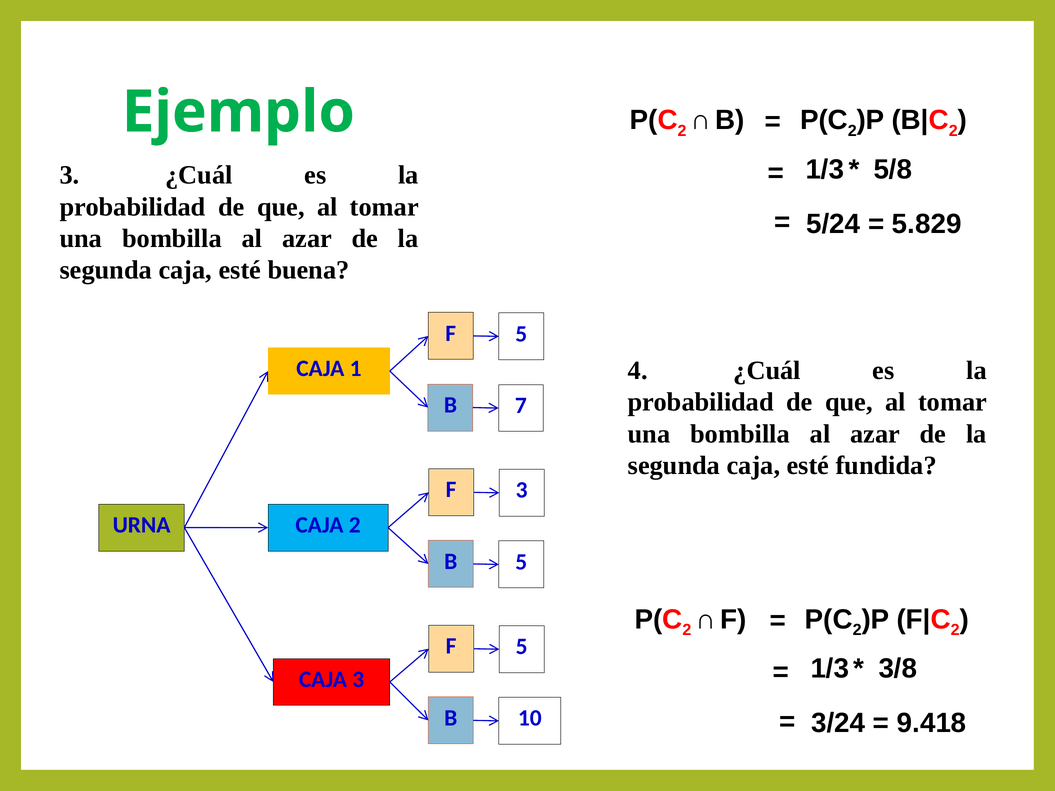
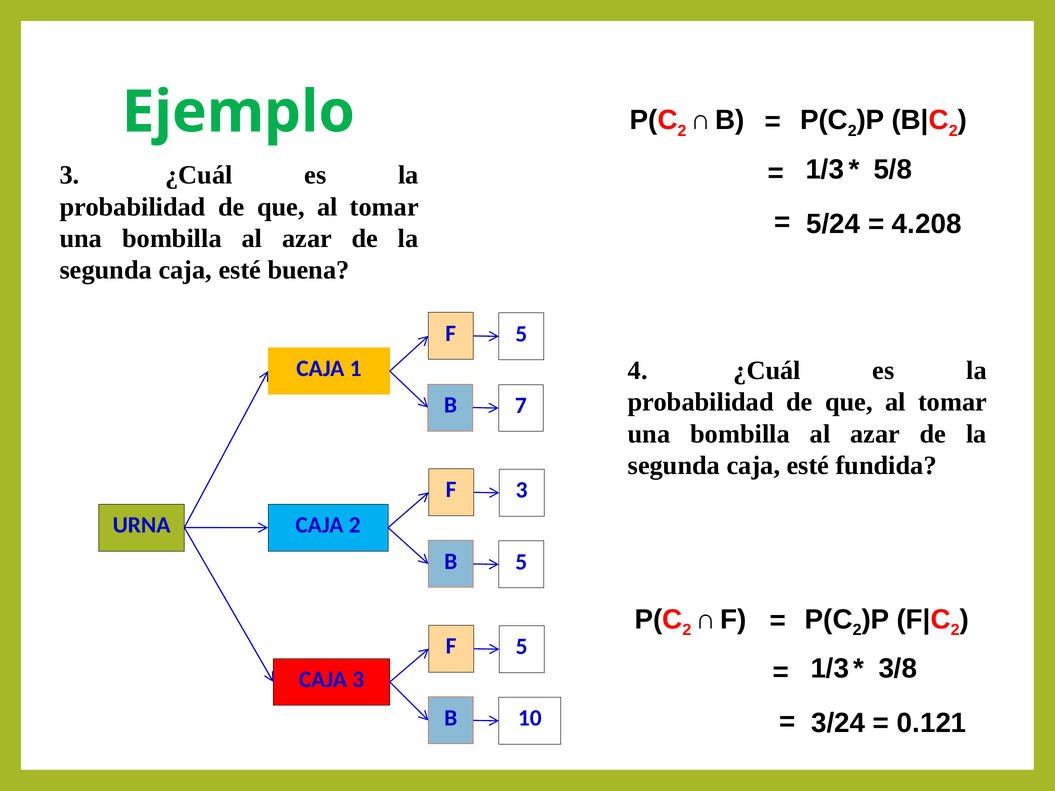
5.829: 5.829 -> 4.208 (927, 224)
9.418: 9.418 -> 0.121 (932, 724)
